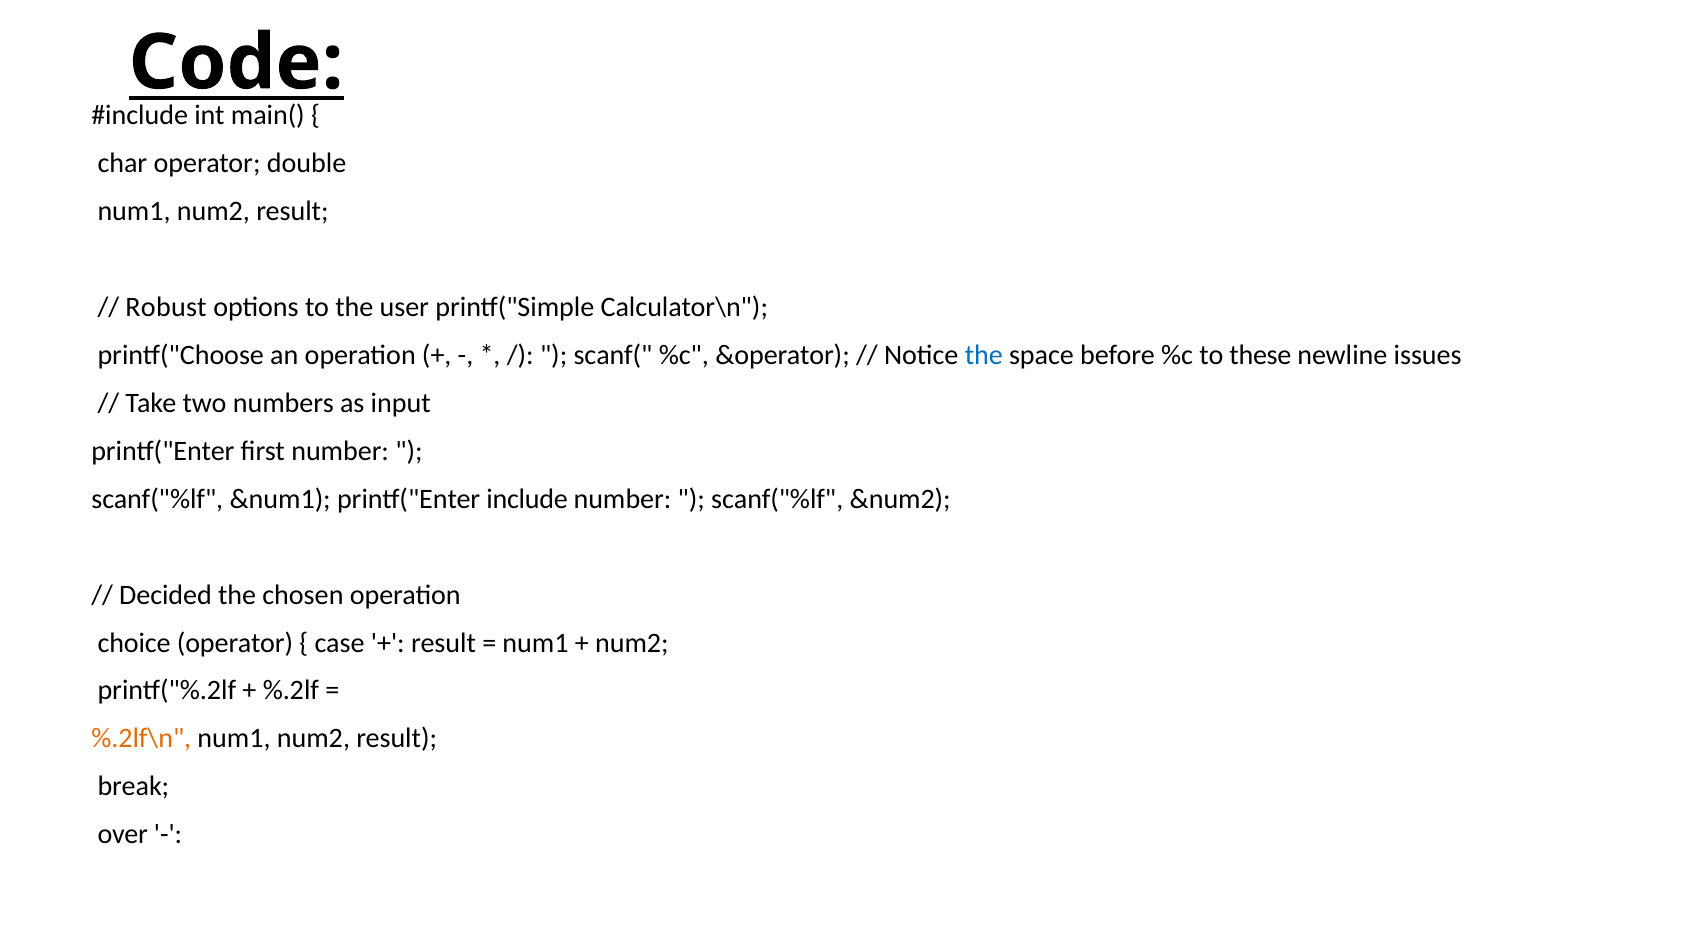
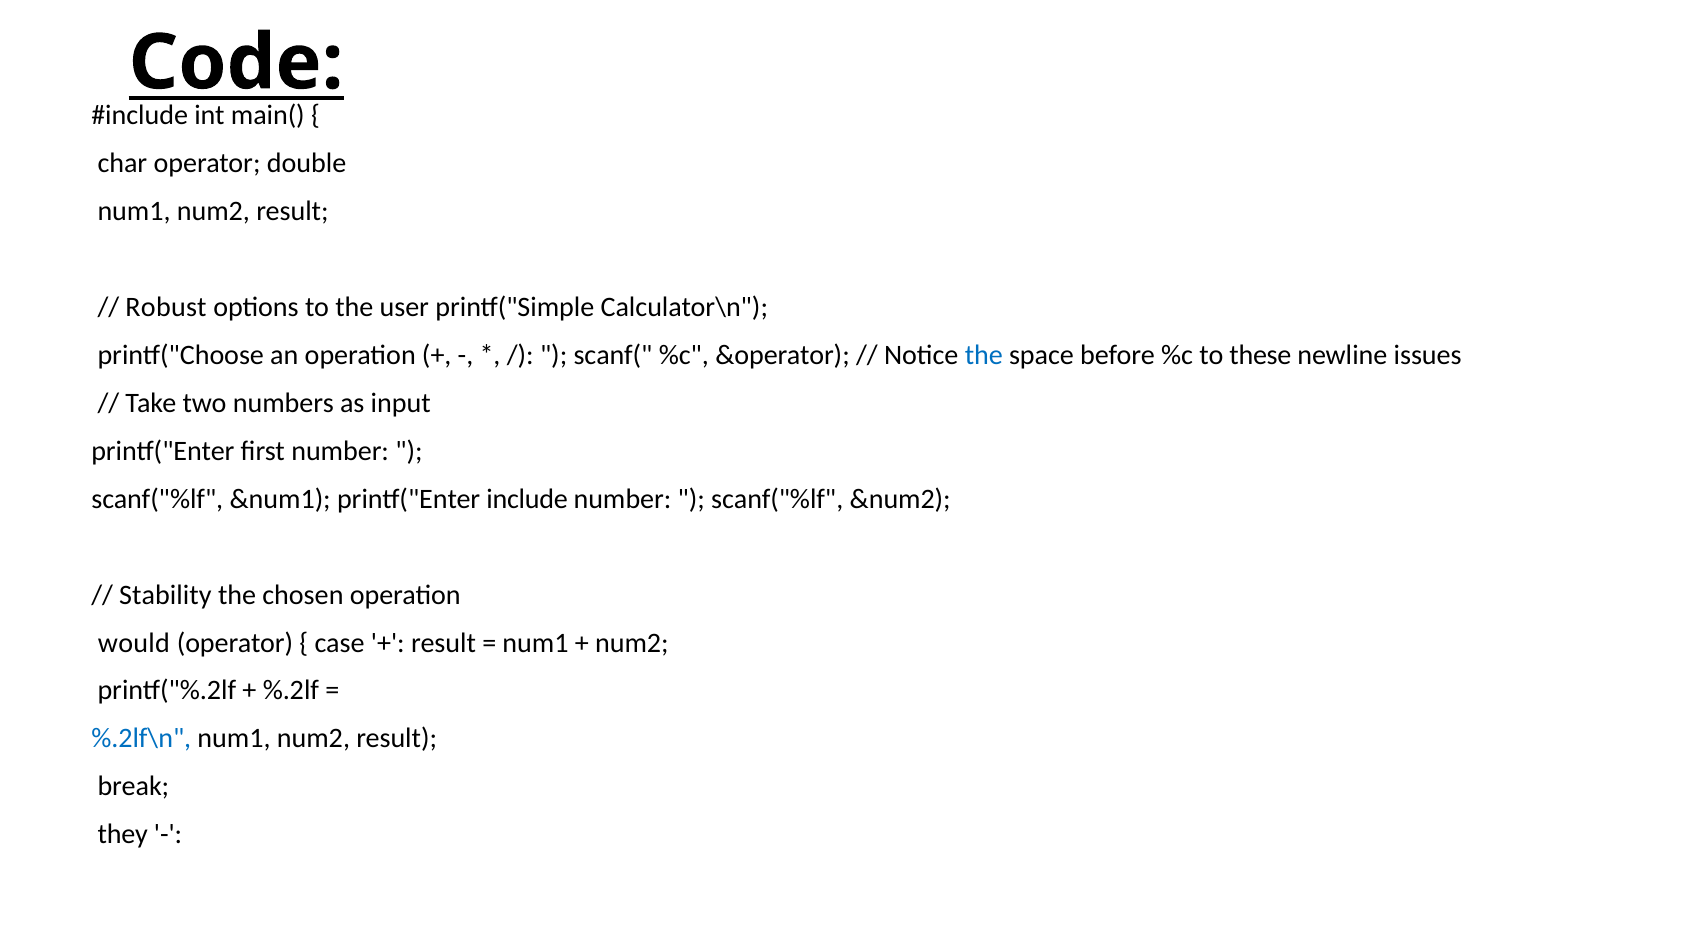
Decided: Decided -> Stability (165, 595)
choice: choice -> would (134, 642)
%.2lf\n colour: orange -> blue (141, 738)
over: over -> they (123, 834)
